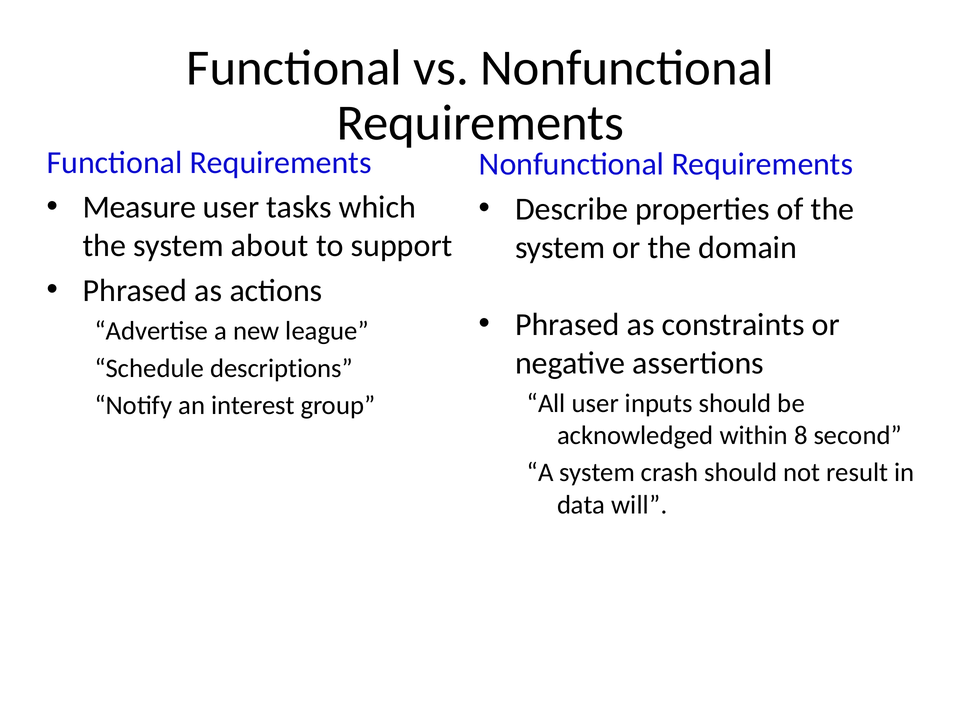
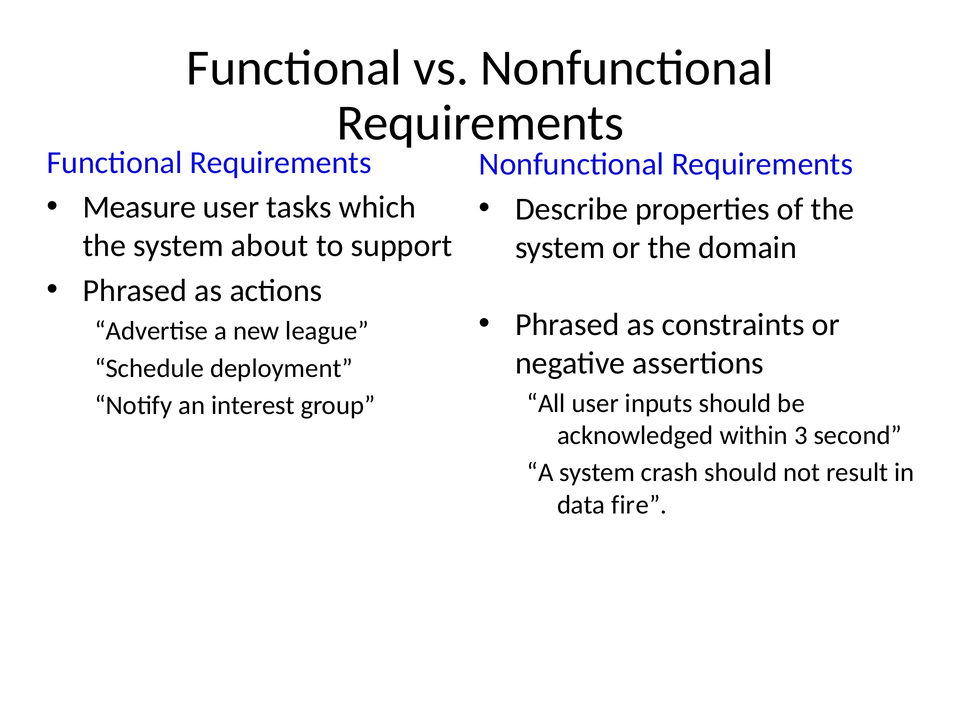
descriptions: descriptions -> deployment (281, 368)
8: 8 -> 3 (801, 435)
will: will -> fire (639, 505)
